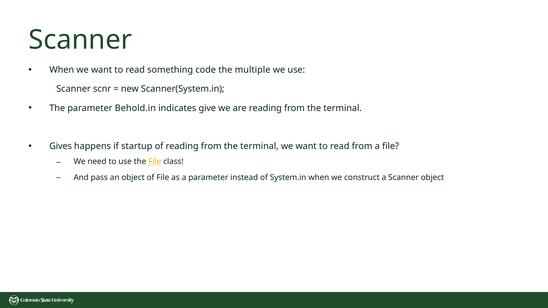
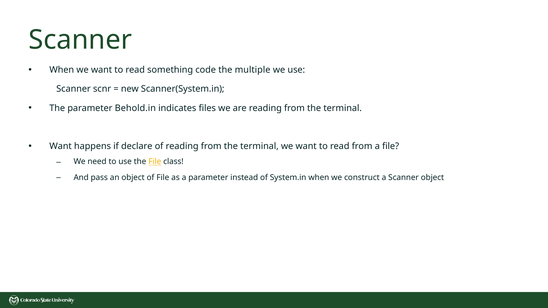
give: give -> files (207, 108)
Gives: Gives -> Want (61, 146)
startup: startup -> declare (137, 146)
